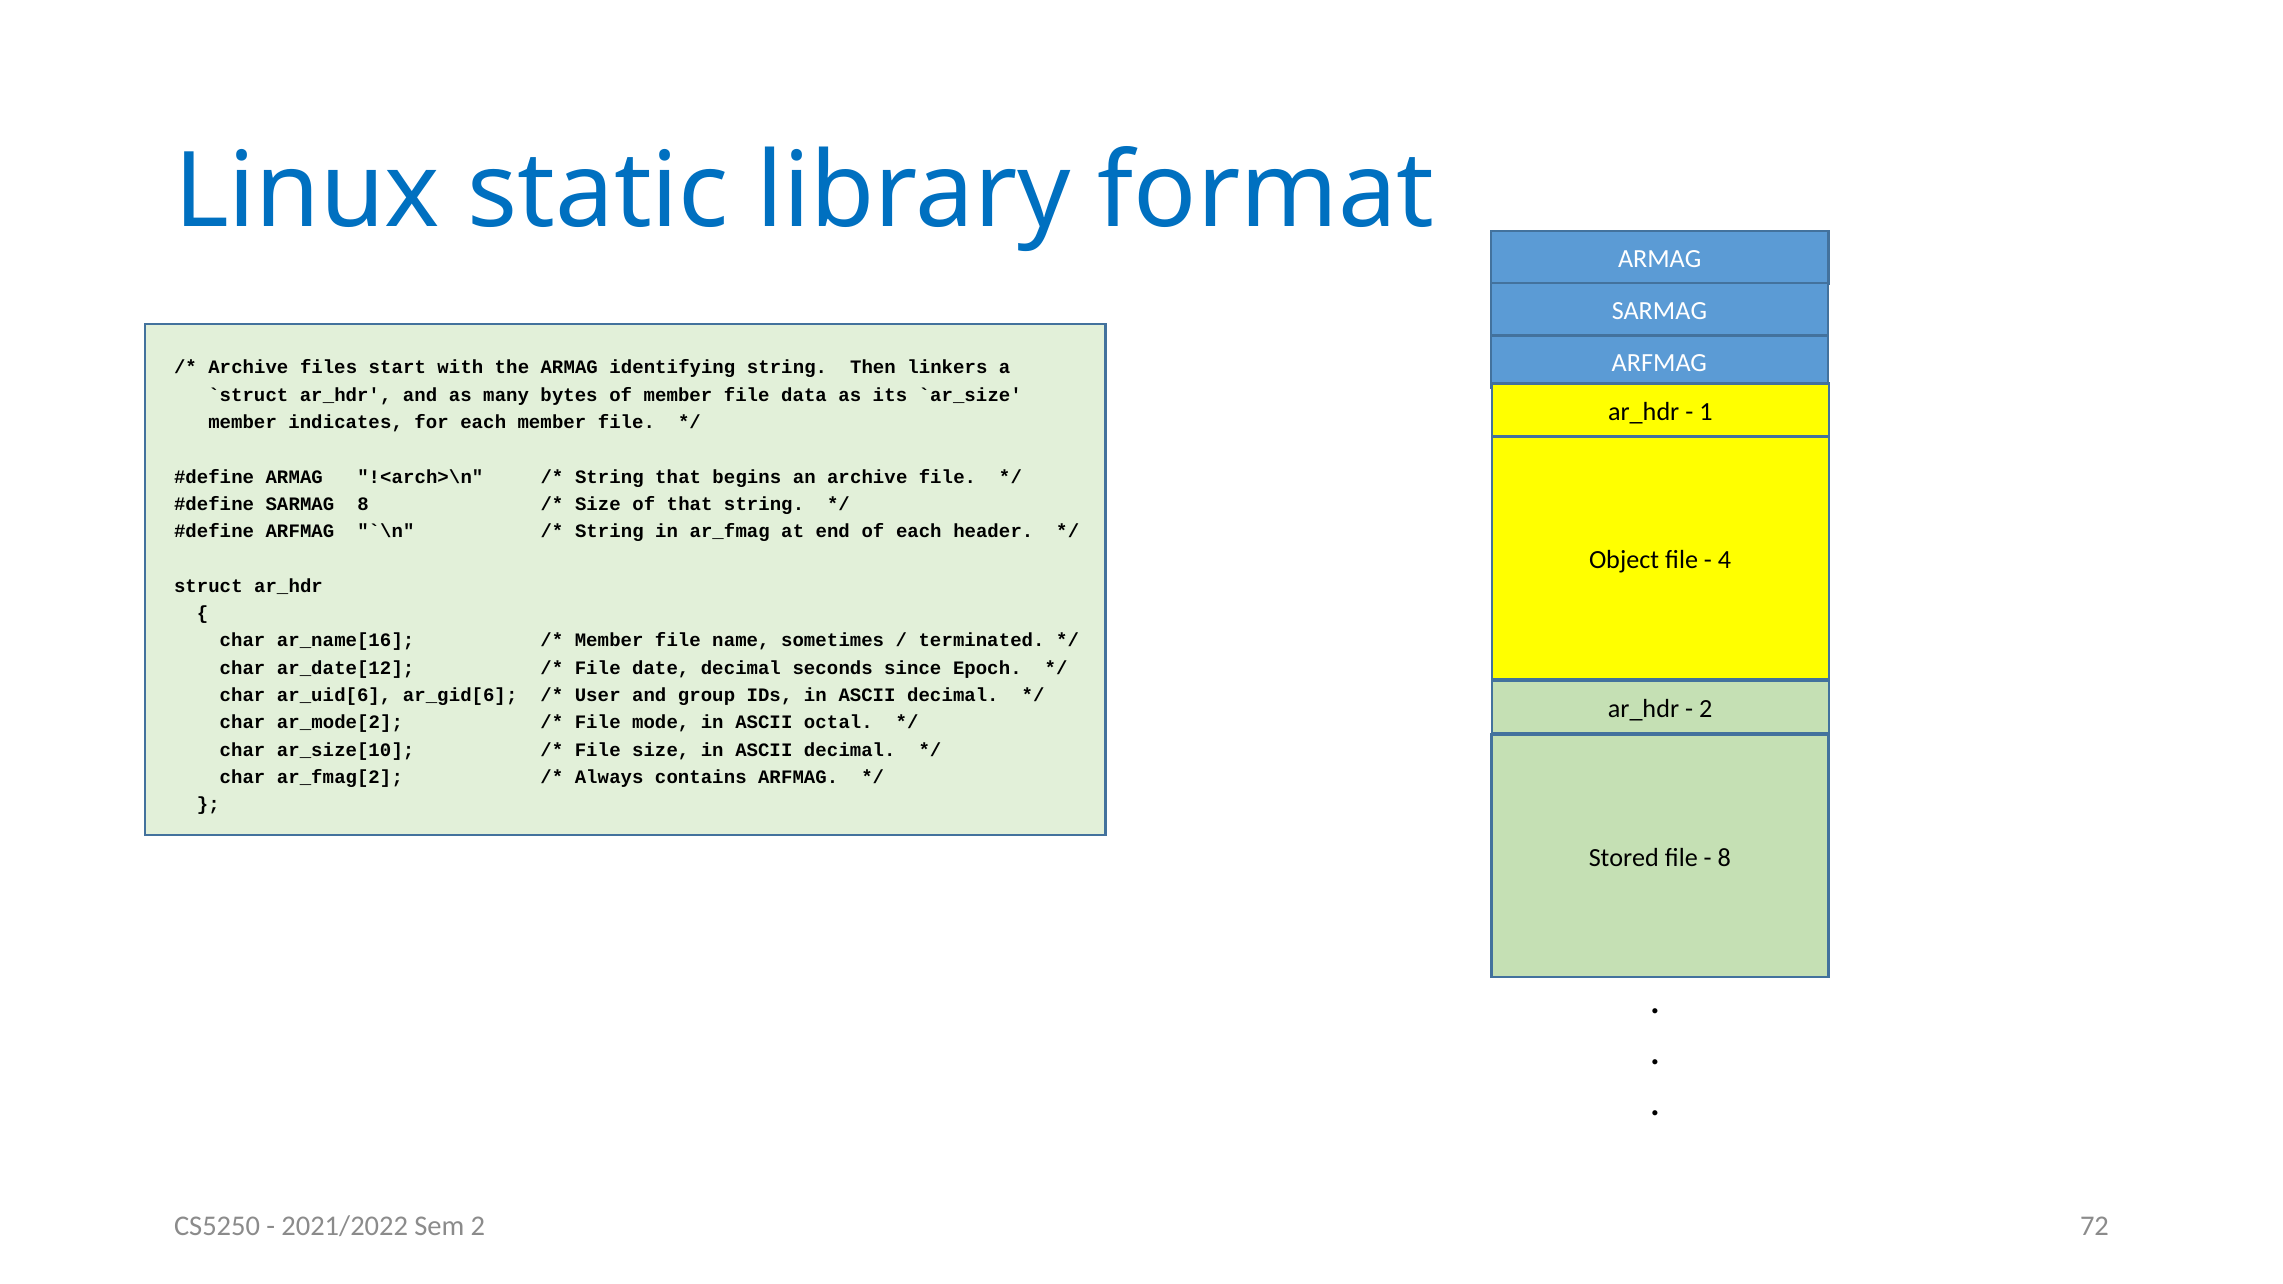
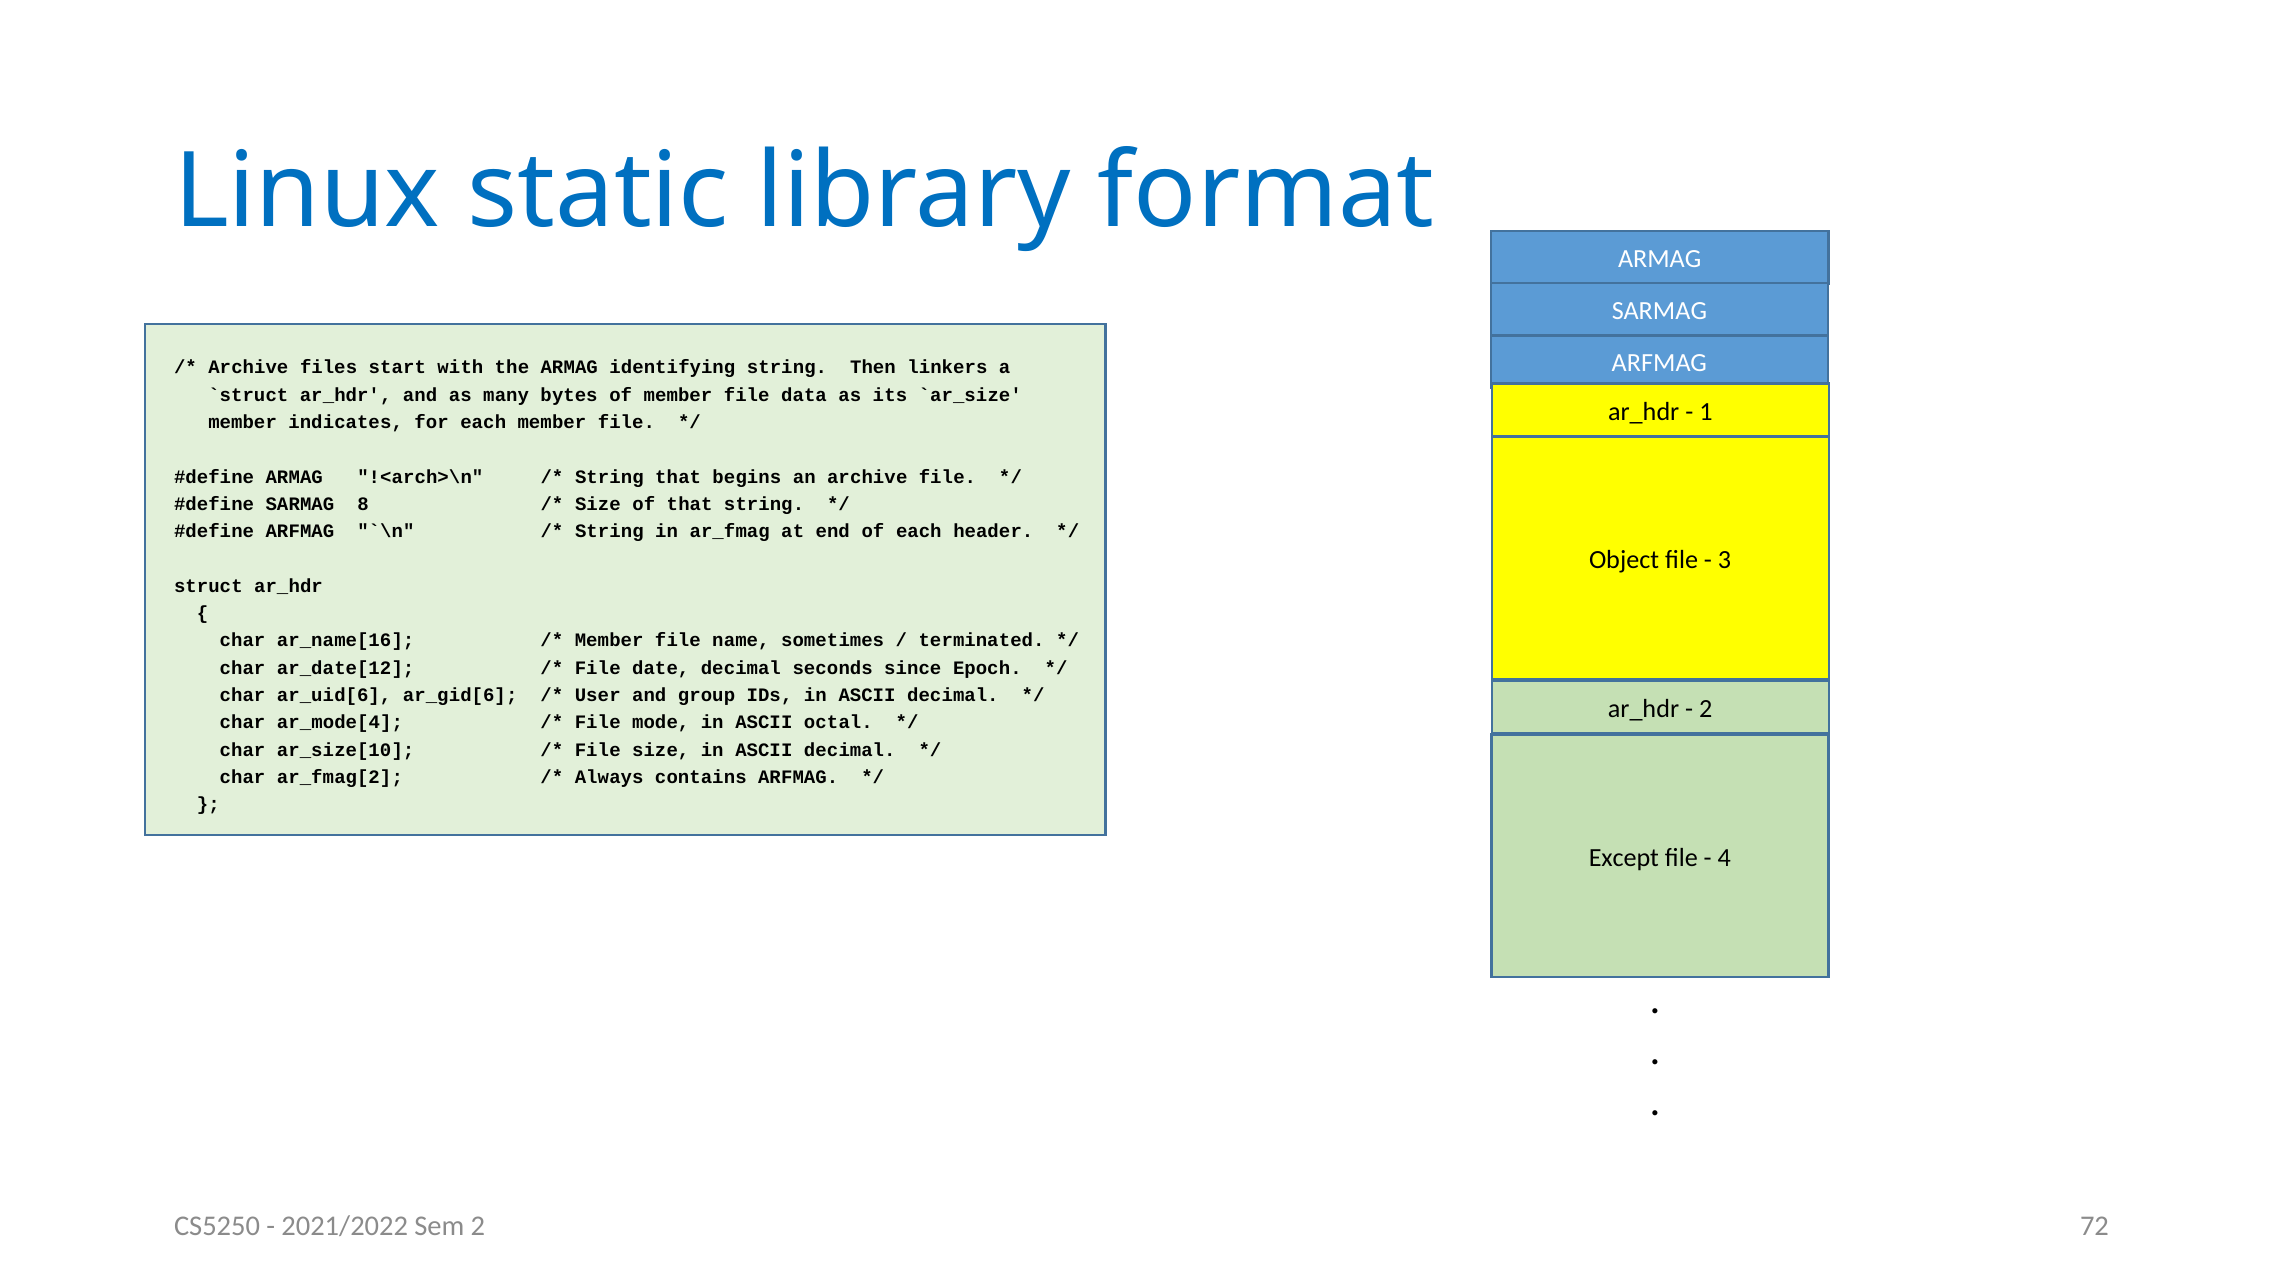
4: 4 -> 3 (1724, 560)
ar_mode[2: ar_mode[2 -> ar_mode[4 (340, 723)
Stored: Stored -> Except (1624, 858)
8: 8 -> 4 (1724, 858)
